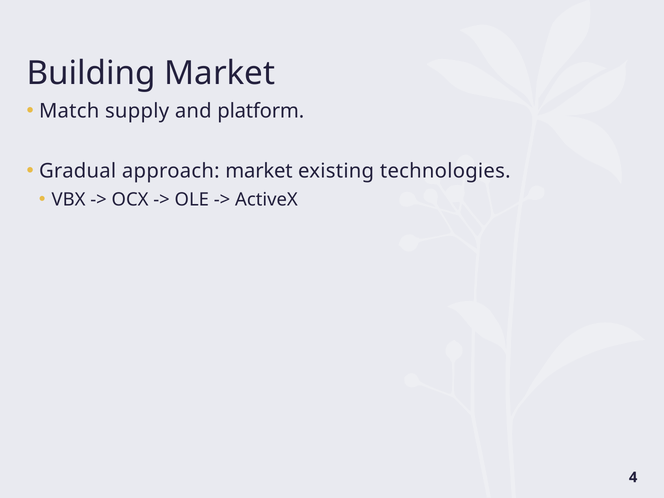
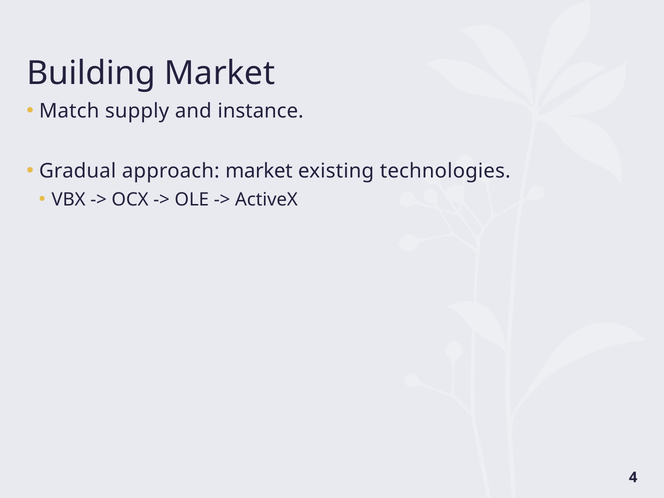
platform: platform -> instance (261, 111)
